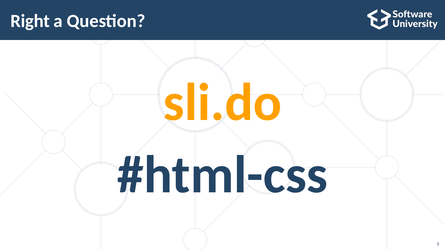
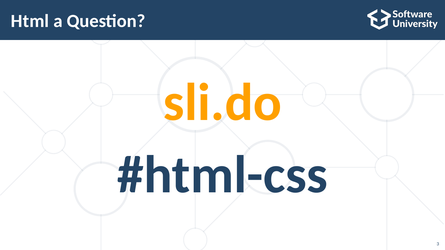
Right: Right -> Html (30, 21)
